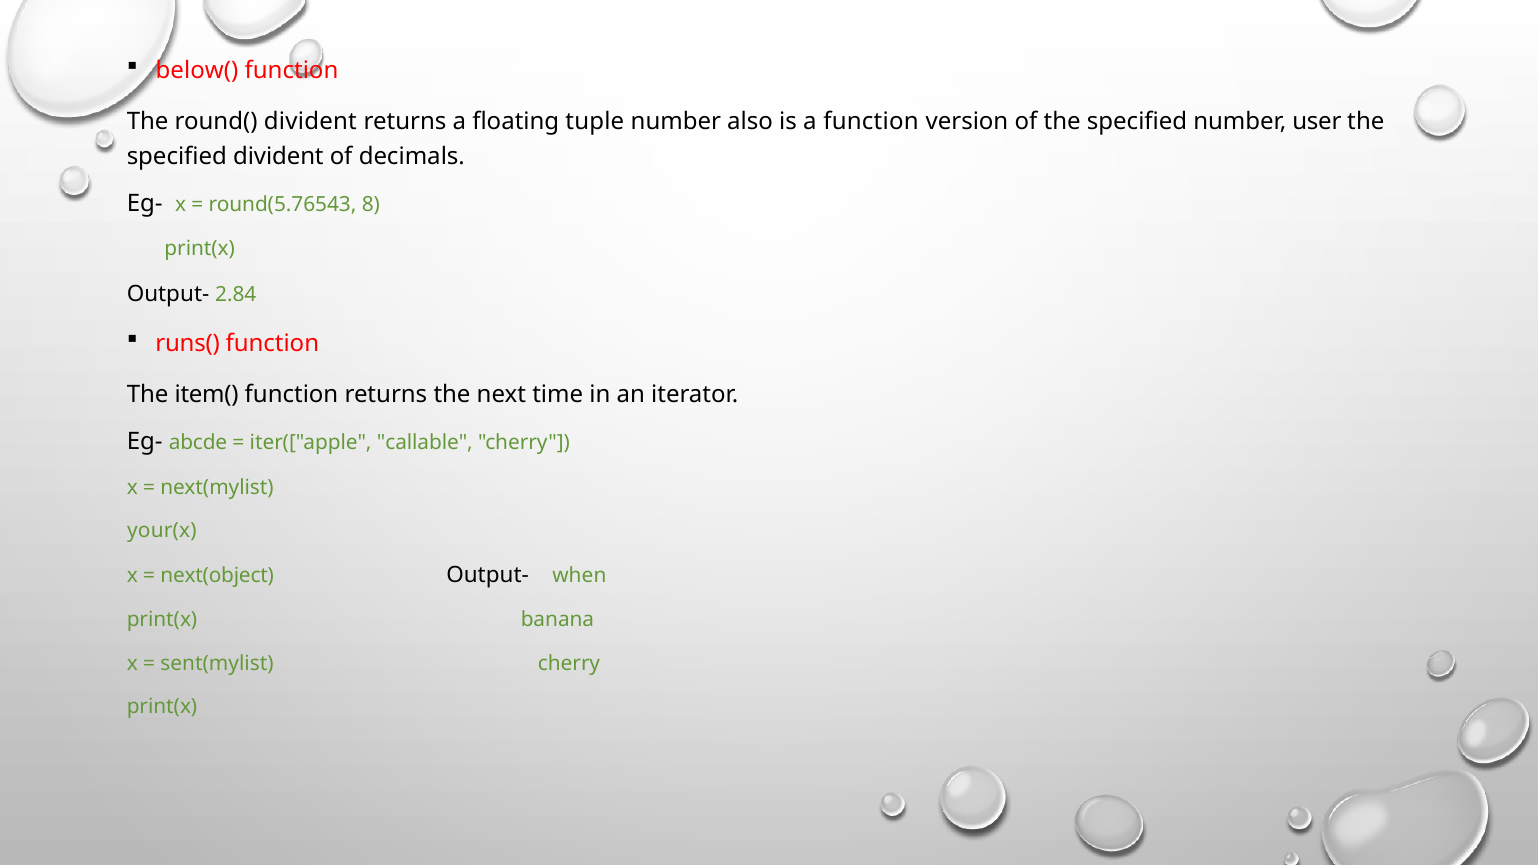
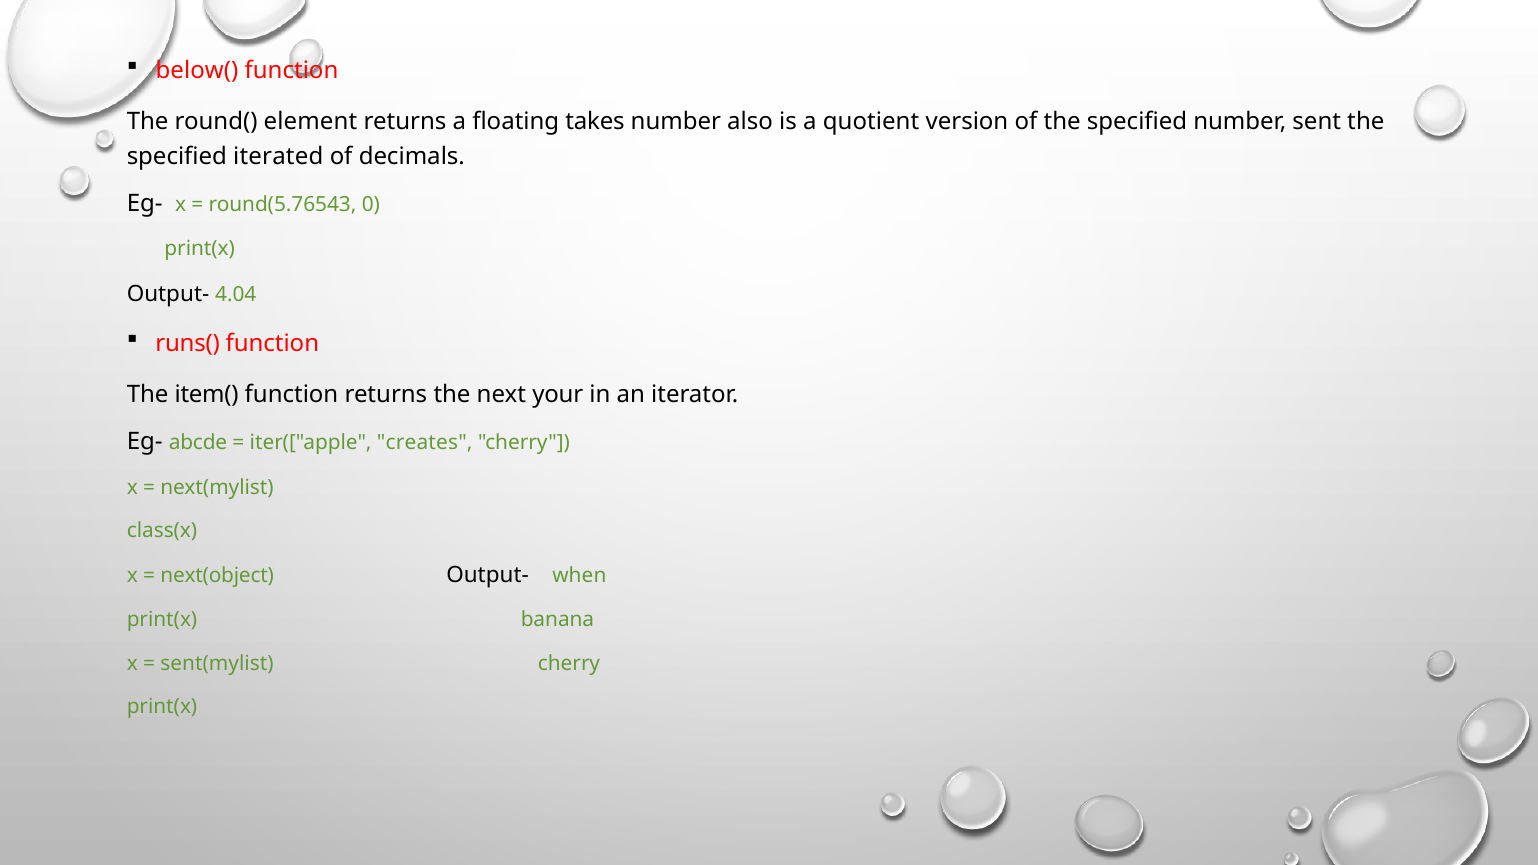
round( divident: divident -> element (310, 122)
tuple: tuple -> takes (595, 122)
a function: function -> quotient (871, 122)
user: user -> sent (1317, 122)
specified divident: divident -> iterated (278, 156)
8: 8 -> 0 (371, 205)
2.84: 2.84 -> 4.04 (236, 294)
time: time -> your (558, 394)
callable: callable -> creates (425, 443)
your(x: your(x -> class(x (162, 531)
